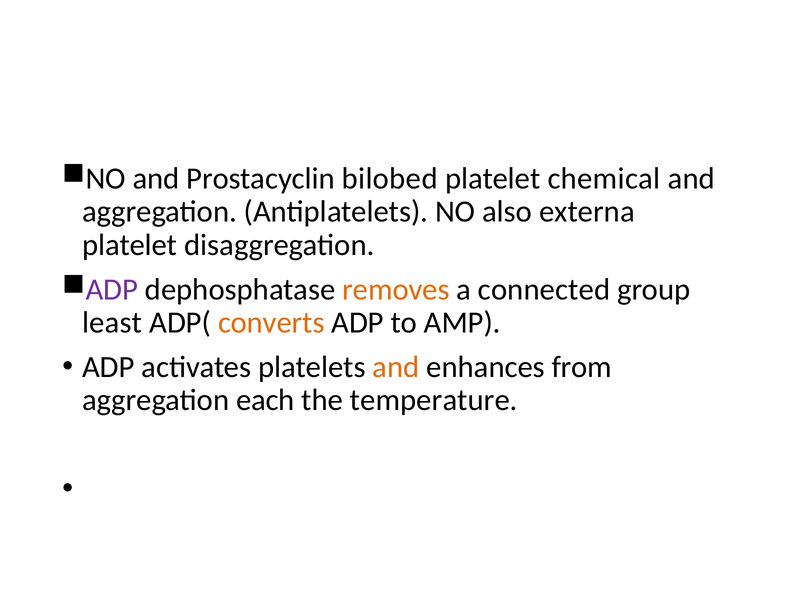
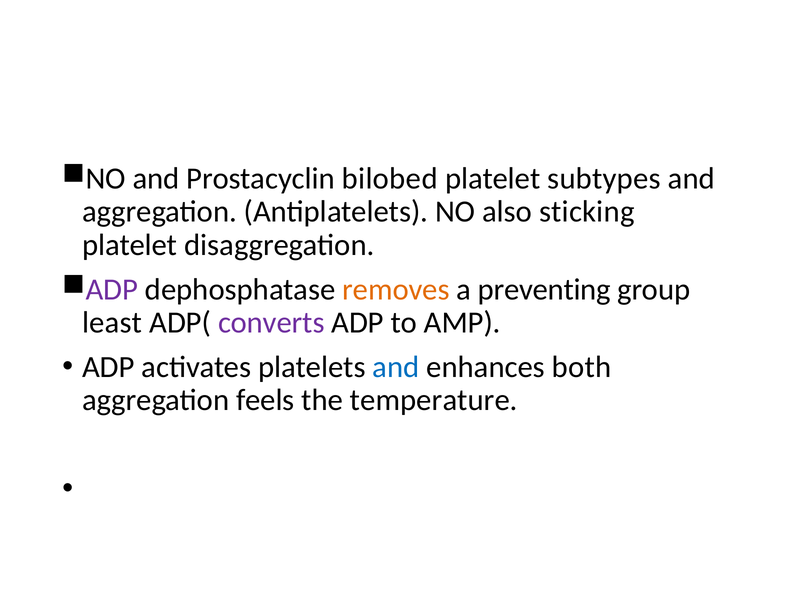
chemical: chemical -> subtypes (604, 178)
externa: externa -> sticking (587, 212)
connected: connected -> preventing (544, 289)
converts colour: orange -> purple (271, 322)
and colour: orange -> blue (396, 366)
from: from -> both (582, 366)
each: each -> feels (265, 400)
